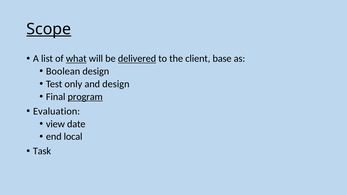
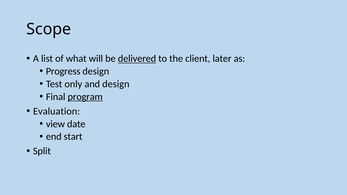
Scope underline: present -> none (49, 29)
what underline: present -> none (76, 59)
base: base -> later (222, 59)
Boolean: Boolean -> Progress (63, 71)
local: local -> start (73, 137)
Task: Task -> Split (42, 151)
